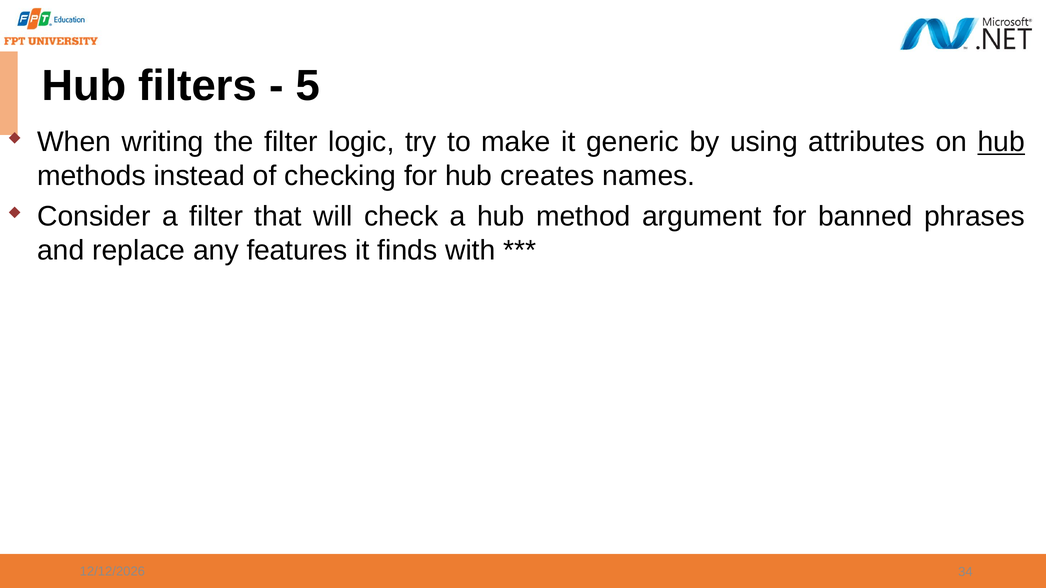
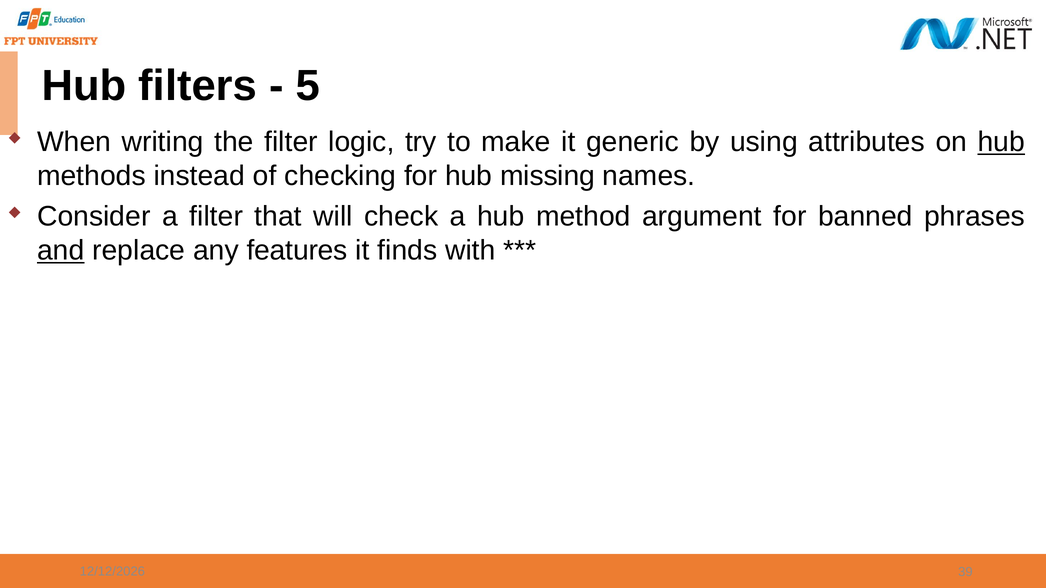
creates: creates -> missing (547, 176)
and underline: none -> present (61, 251)
34: 34 -> 39 (965, 573)
